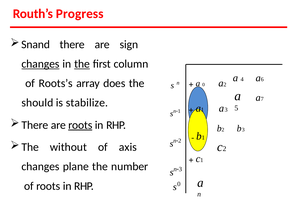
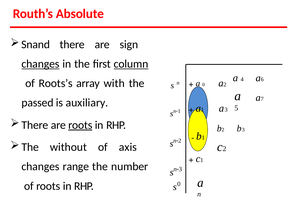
Progress: Progress -> Absolute (80, 14)
the underline: present -> none (82, 64)
column underline: none -> present (131, 64)
does: does -> with (114, 83)
should: should -> passed (37, 103)
stabilize: stabilize -> auxiliary (87, 103)
plane: plane -> range (76, 166)
